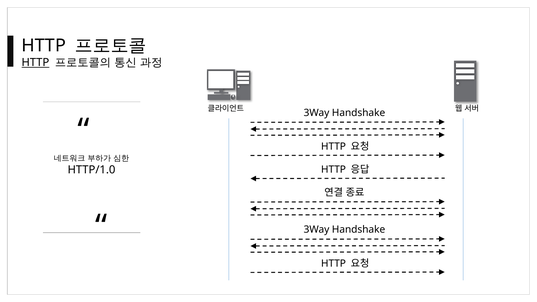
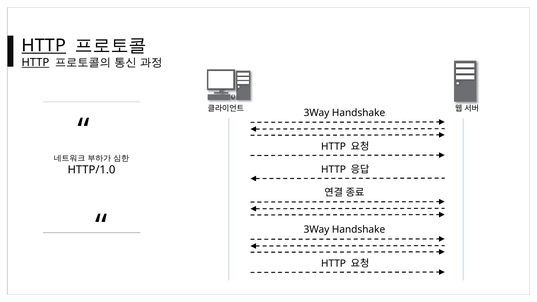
HTTP underline: none -> present (44, 45)
